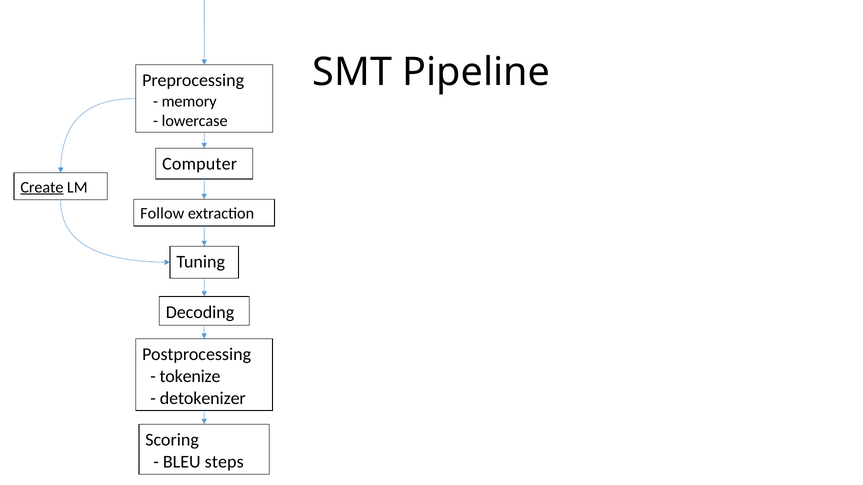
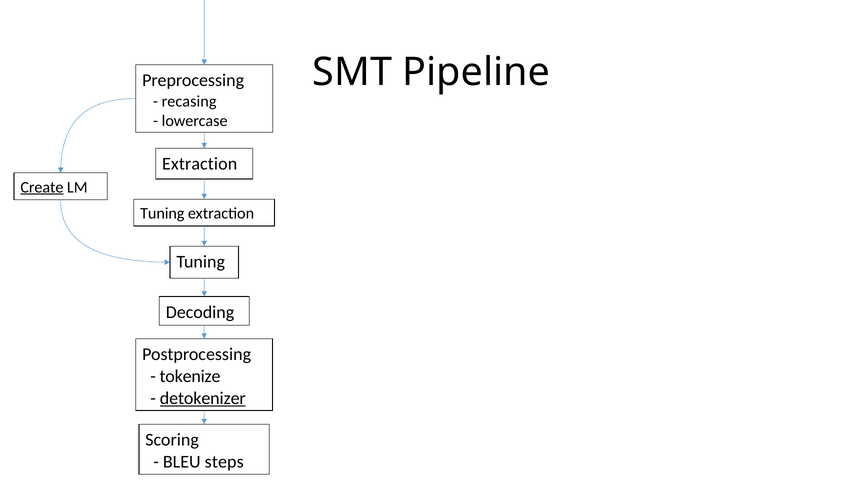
memory: memory -> recasing (189, 101)
Computer: Computer -> Extraction (200, 164)
Follow: Follow -> Tuning (162, 214)
detokenizer underline: none -> present (203, 399)
